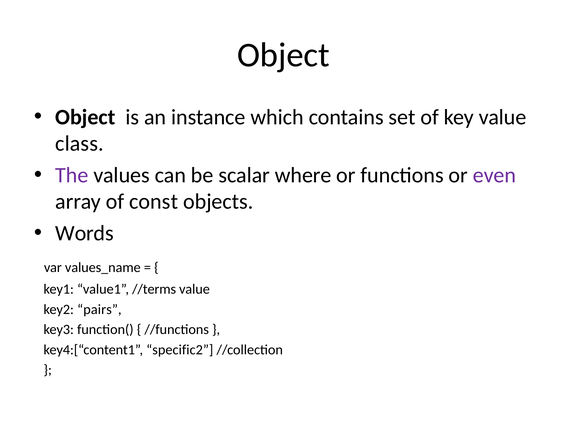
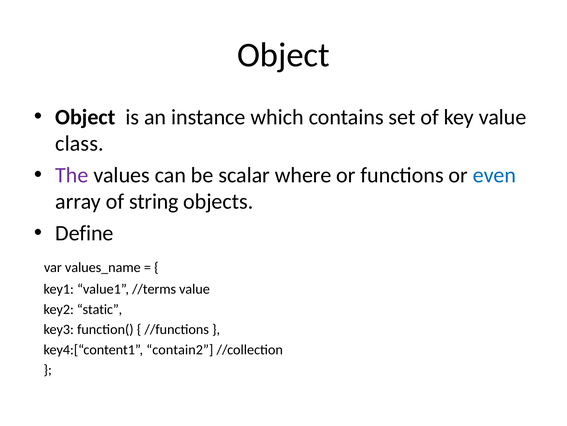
even colour: purple -> blue (494, 175)
const: const -> string (154, 201)
Words: Words -> Define (84, 233)
pairs: pairs -> static (100, 309)
specific2: specific2 -> contain2 (180, 349)
